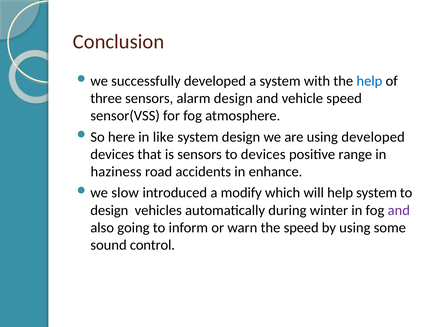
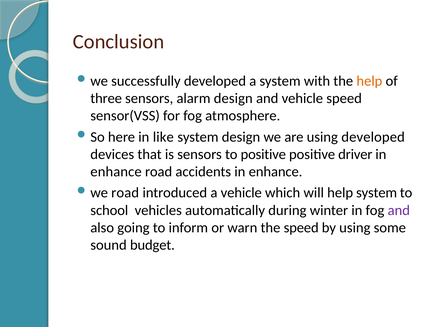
help colour: blue -> orange (369, 81)
to devices: devices -> positive (263, 155)
range: range -> driver (355, 155)
haziness: haziness -> enhance (116, 172)
slow: slow -> road (125, 193)
a modify: modify -> vehicle (241, 193)
design: design -> school (109, 211)
control: control -> budget (152, 246)
